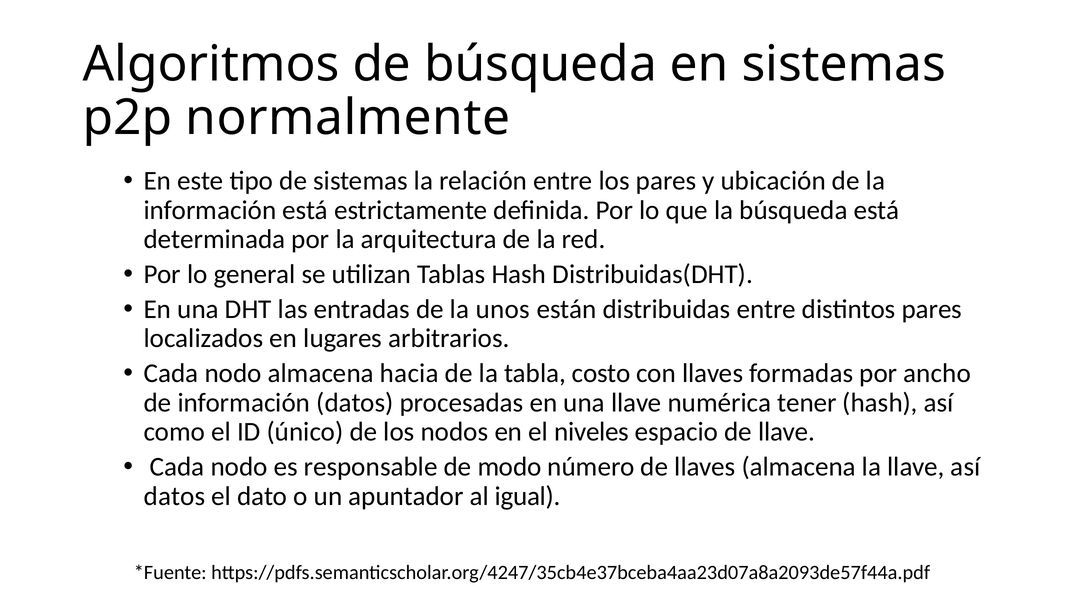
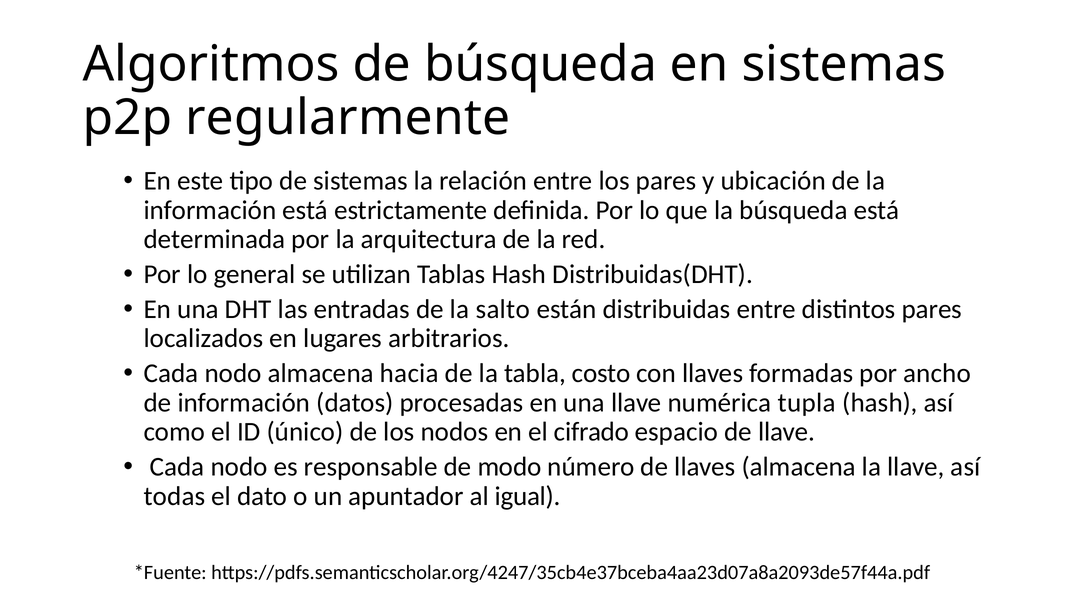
normalmente: normalmente -> regularmente (348, 118)
unos: unos -> salto (503, 309)
tener: tener -> tupla (807, 403)
niveles: niveles -> cifrado (592, 432)
datos: datos -> todas (174, 496)
